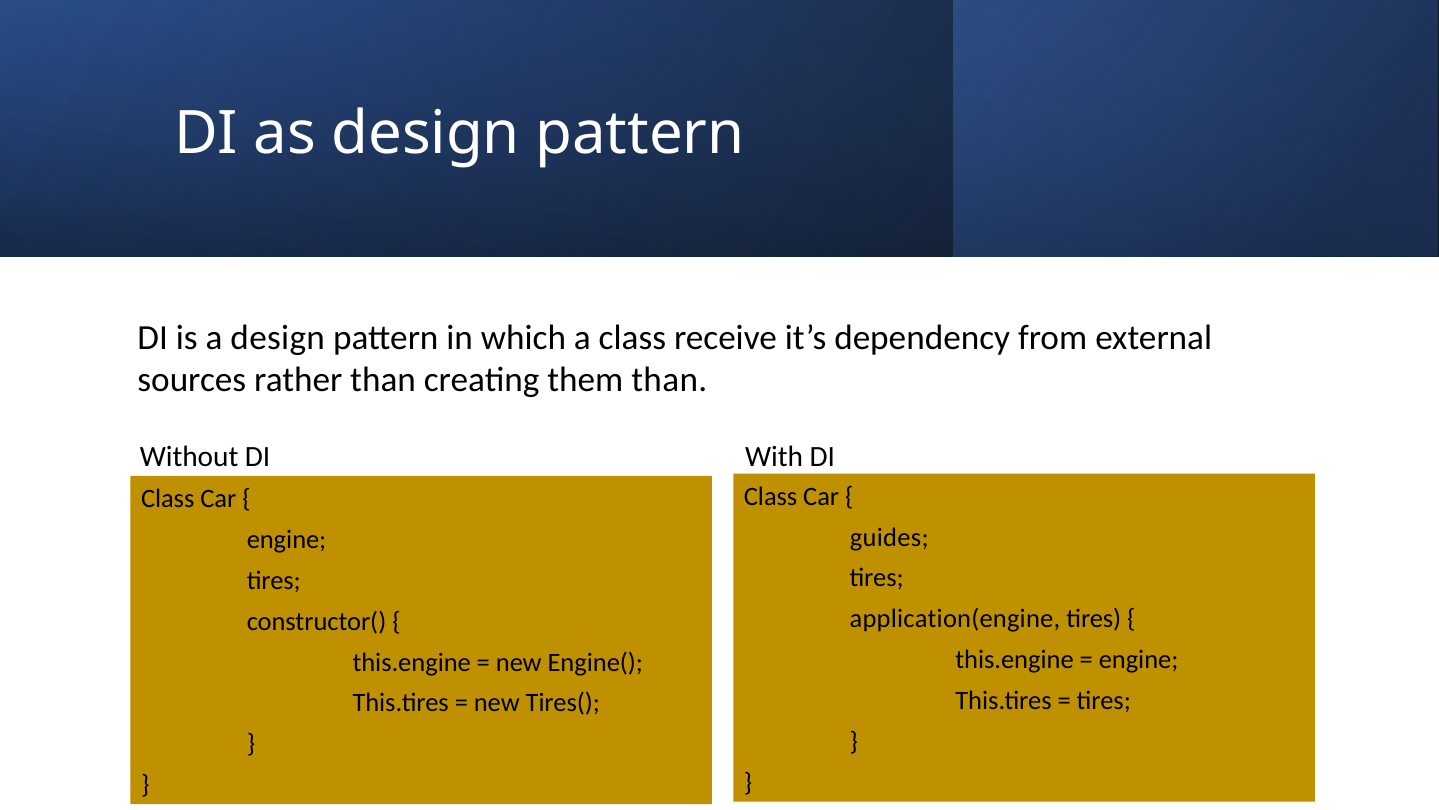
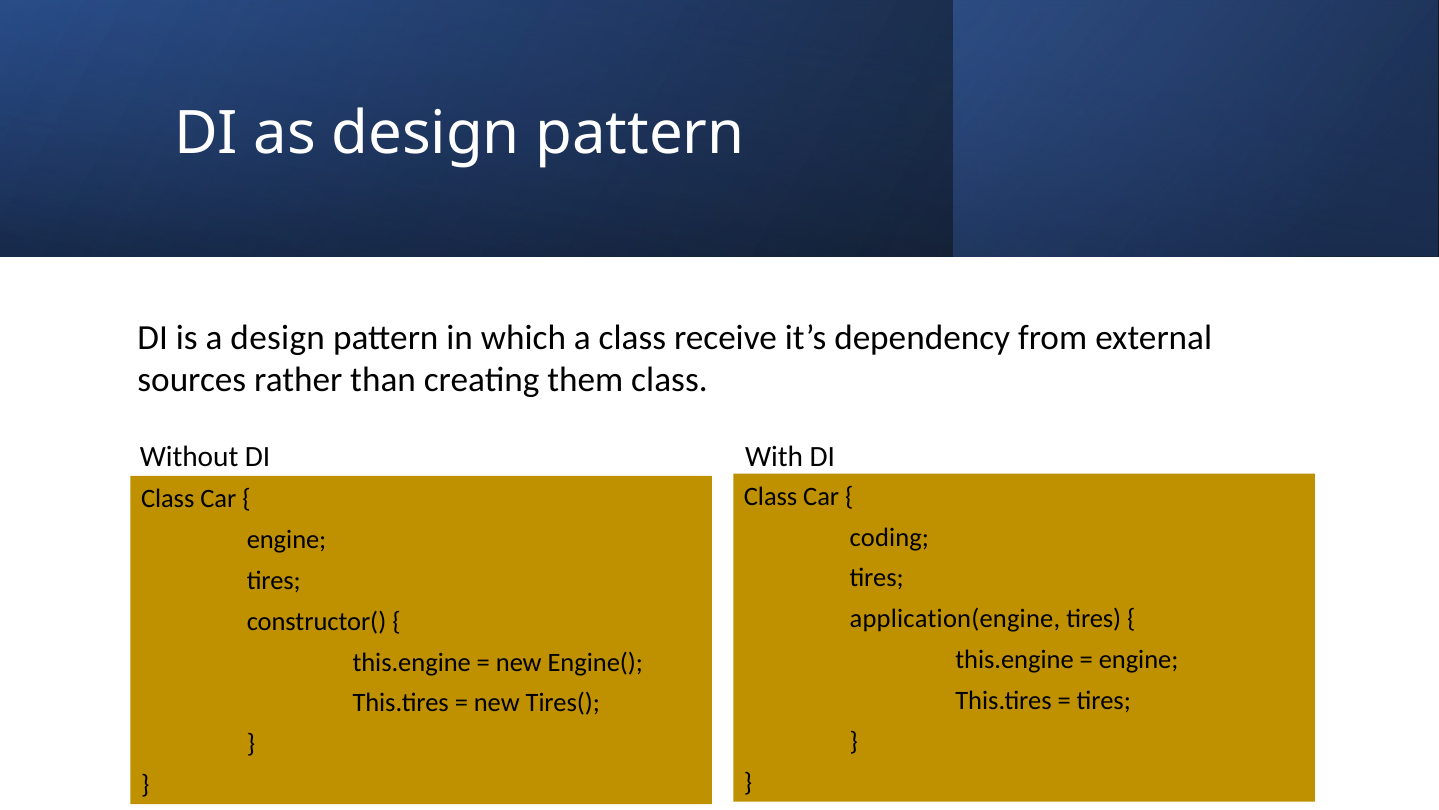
them than: than -> class (669, 380)
guides: guides -> coding (889, 537)
